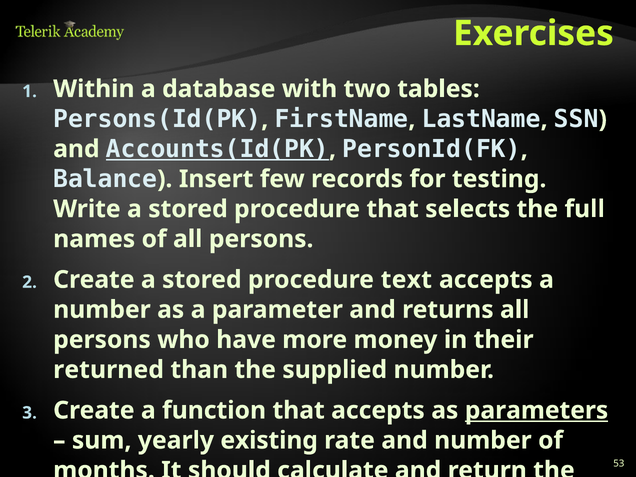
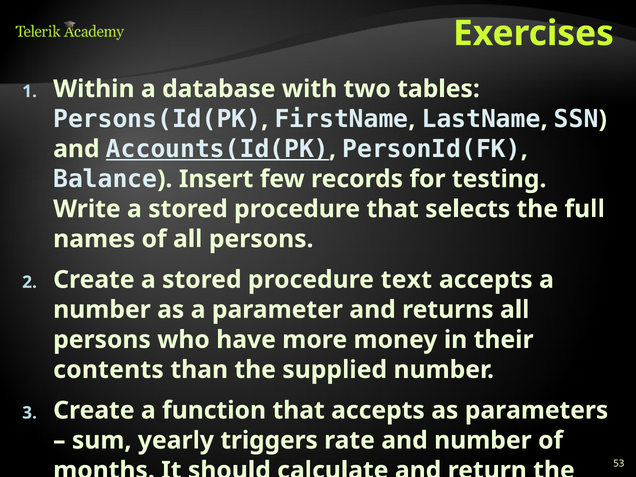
returned: returned -> contents (108, 370)
parameters underline: present -> none (537, 410)
existing: existing -> triggers (269, 440)
